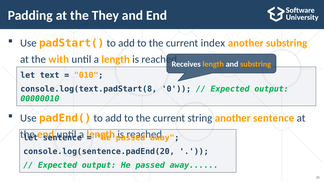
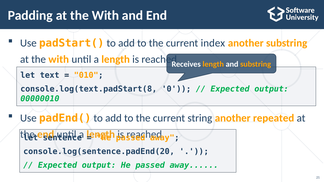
Padding at the They: They -> With (105, 15)
another sentence: sentence -> repeated (274, 118)
